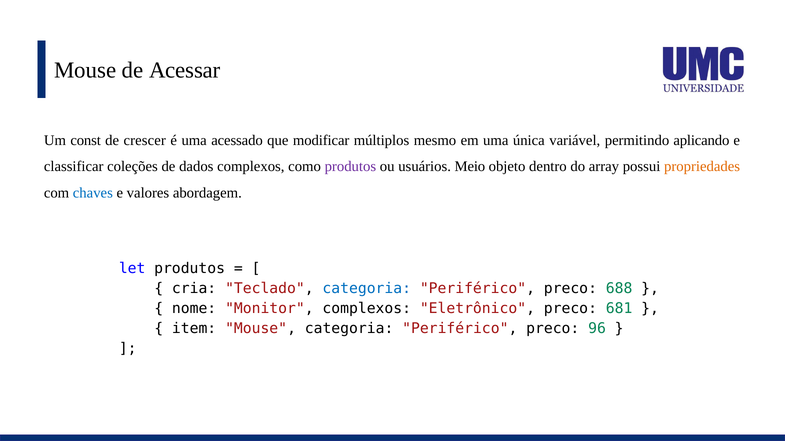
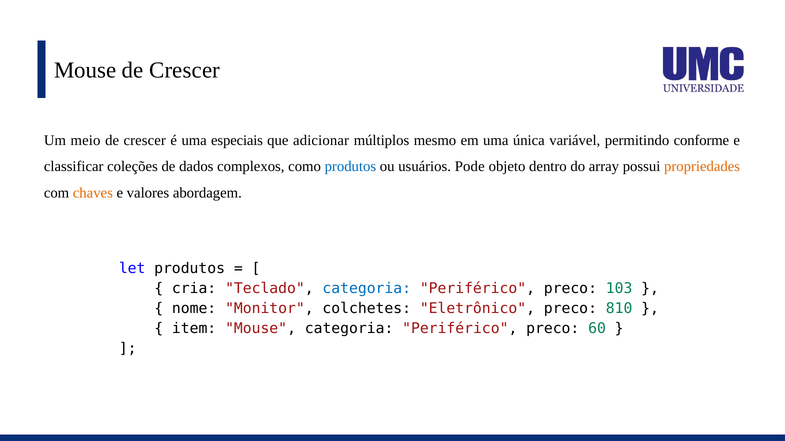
Acessar: Acessar -> Crescer (185, 70)
const: const -> meio (85, 140)
acessado: acessado -> especiais (237, 140)
modificar: modificar -> adicionar (321, 140)
aplicando: aplicando -> conforme (701, 140)
produtos colour: purple -> blue (350, 167)
Meio: Meio -> Pode (470, 167)
chaves colour: blue -> orange (93, 193)
688: 688 -> 103 (619, 289)
Monitor complexos: complexos -> colchetes (367, 309)
681: 681 -> 810 (619, 309)
96: 96 -> 60 (597, 329)
